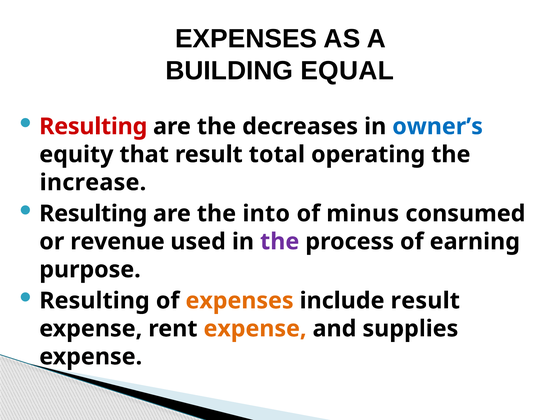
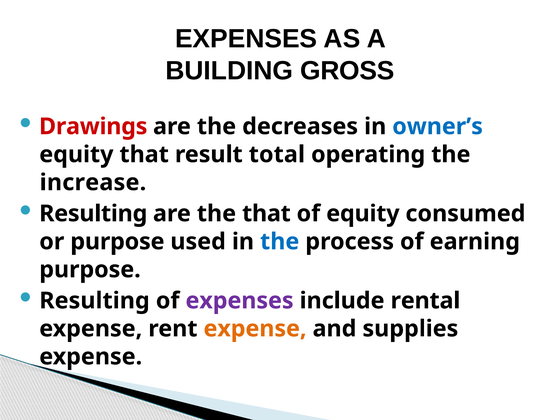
EQUAL: EQUAL -> GROSS (347, 71)
Resulting: Resulting -> Drawings (93, 126)
the into: into -> that (266, 214)
of minus: minus -> equity (363, 214)
or revenue: revenue -> purpose (117, 242)
the colour: purple -> blue (280, 242)
expenses colour: orange -> purple (240, 301)
include result: result -> rental (425, 301)
